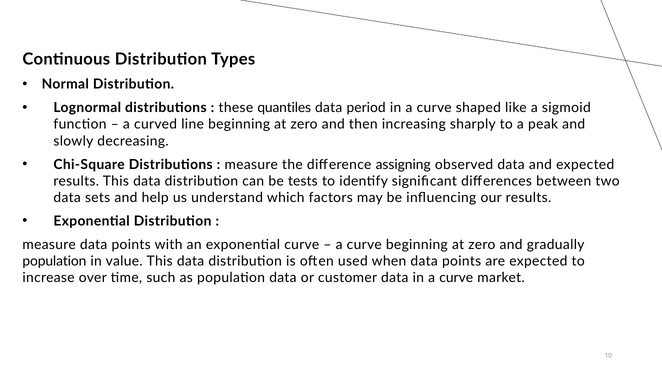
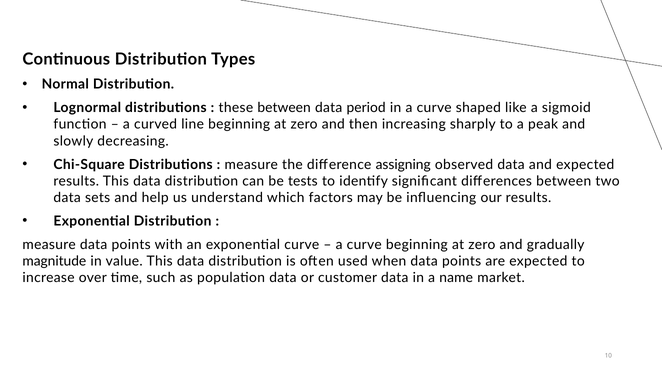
these quantiles: quantiles -> between (284, 108)
population: population -> magnitude (54, 261)
data in a curve: curve -> name (456, 277)
